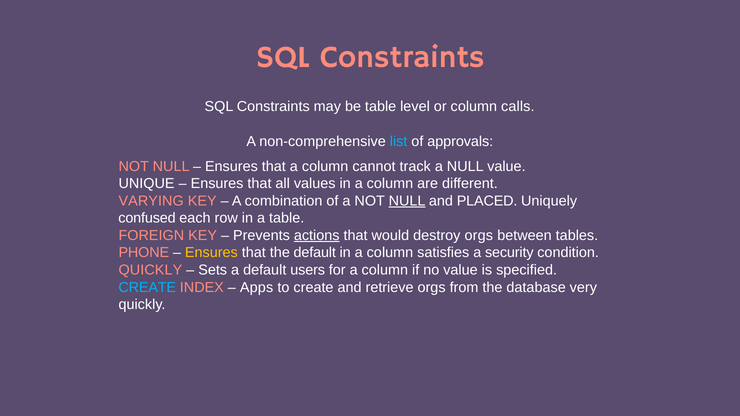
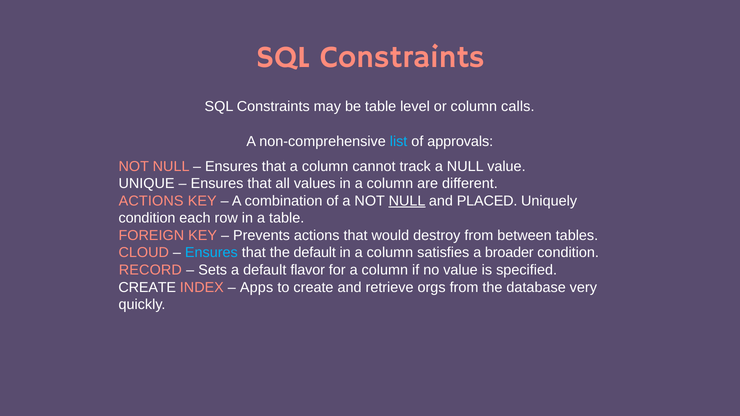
VARYING: VARYING -> ACTIONS (151, 201)
confused: confused -> condition (147, 218)
actions underline: present -> none (317, 236)
destroy orgs: orgs -> from (479, 236)
PHONE: PHONE -> CLOUD (144, 253)
Ensures colour: yellow -> light blue (211, 253)
security: security -> broader (509, 253)
QUICKLY: QUICKLY -> RECORD (150, 270)
users: users -> flavor (308, 270)
CREATE colour: light blue -> white (147, 287)
